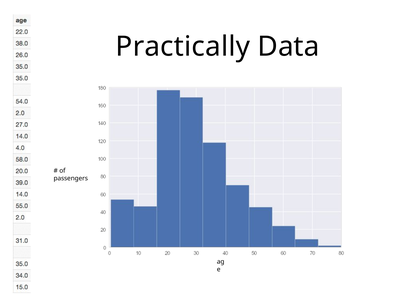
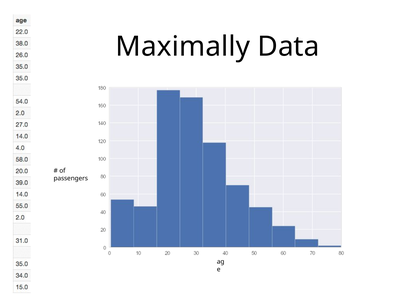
Practically: Practically -> Maximally (183, 47)
